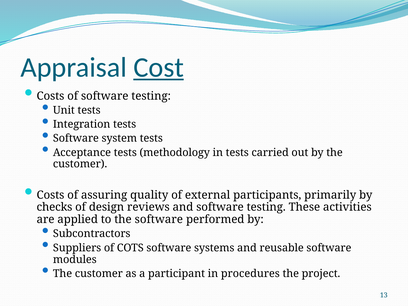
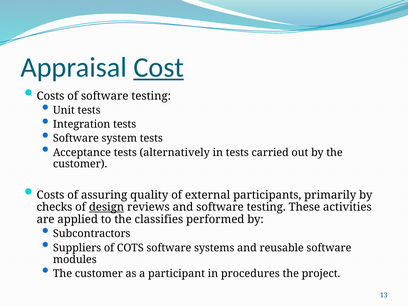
methodology: methodology -> alternatively (175, 152)
design underline: none -> present (107, 207)
the software: software -> classifies (159, 219)
